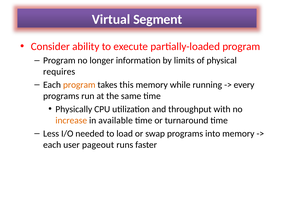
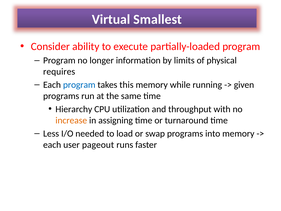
Segment: Segment -> Smallest (158, 19)
program colour: orange -> blue (79, 85)
every: every -> given (244, 85)
Physically: Physically -> Hierarchy (74, 109)
available: available -> assigning (116, 120)
